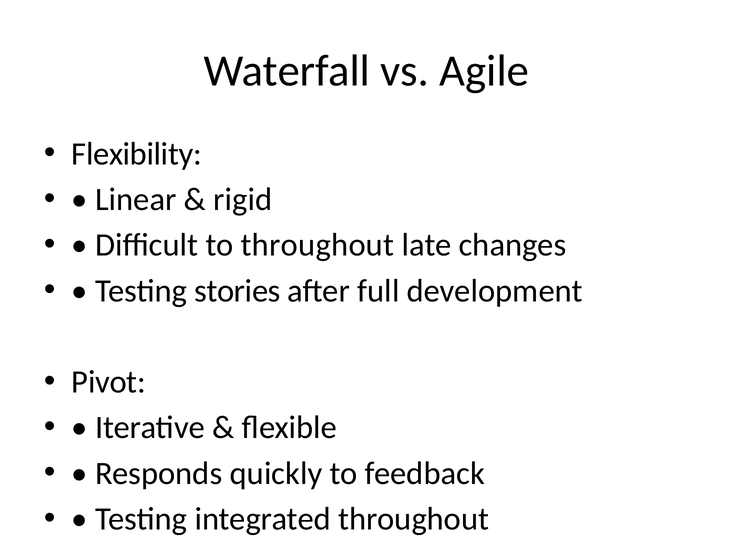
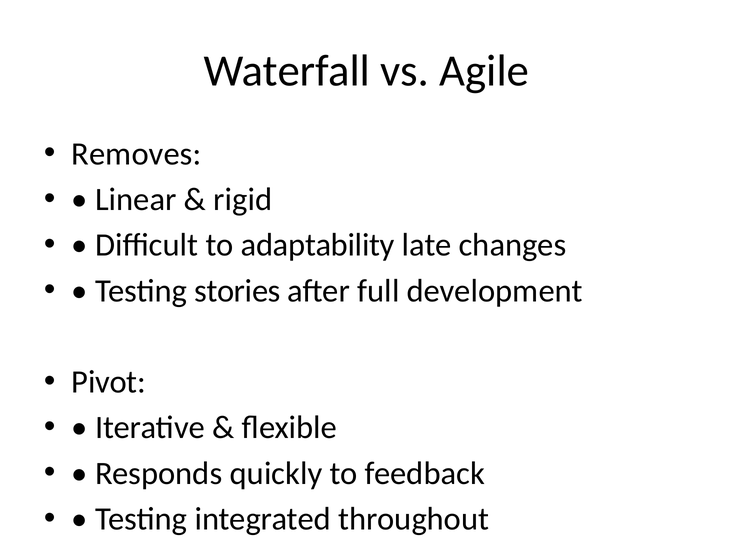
Flexibility: Flexibility -> Removes (136, 154)
to throughout: throughout -> adaptability (318, 245)
